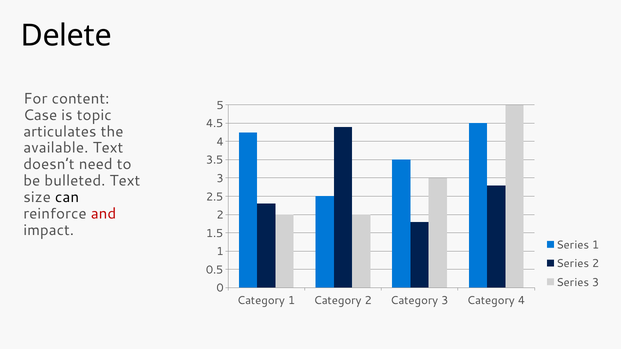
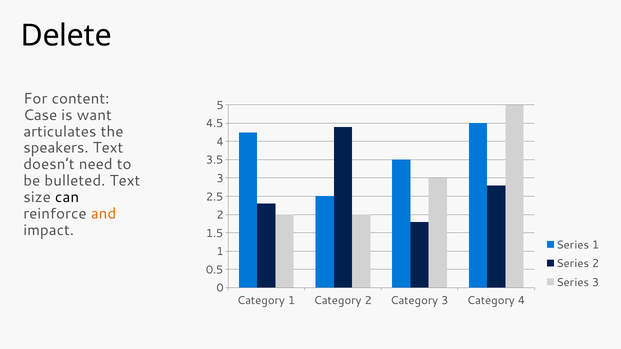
topic: topic -> want (94, 115)
available: available -> speakers (56, 148)
and colour: red -> orange (104, 214)
